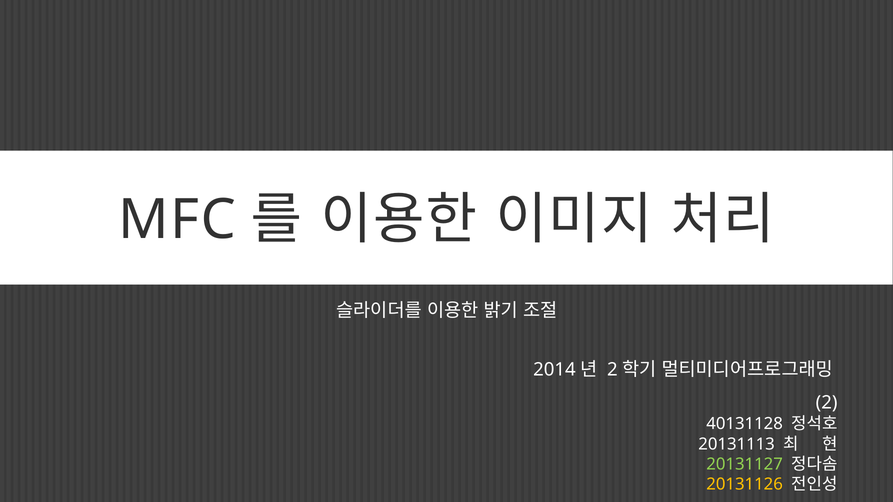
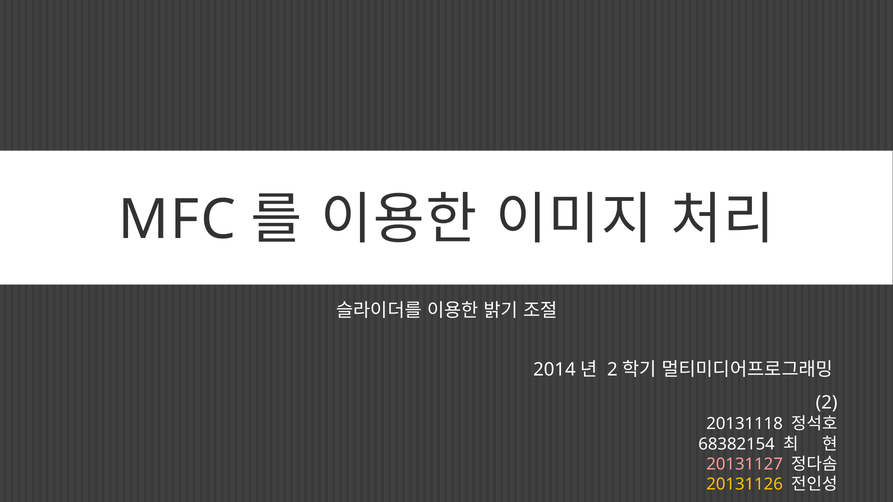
40131128: 40131128 -> 20131118 (745, 424)
20131113: 20131113 -> 68382154 (737, 444)
20131127 colour: light green -> pink (745, 464)
